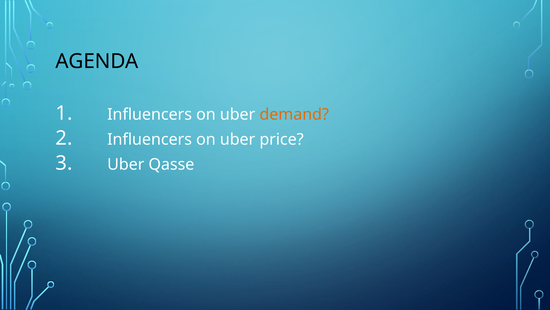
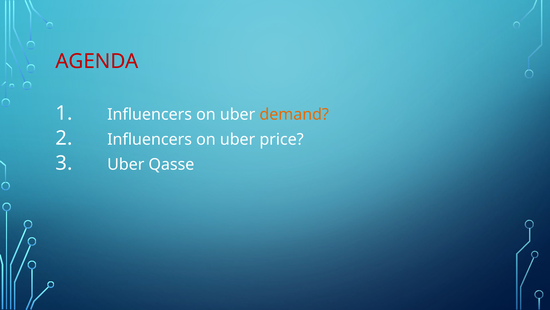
AGENDA colour: black -> red (97, 61)
